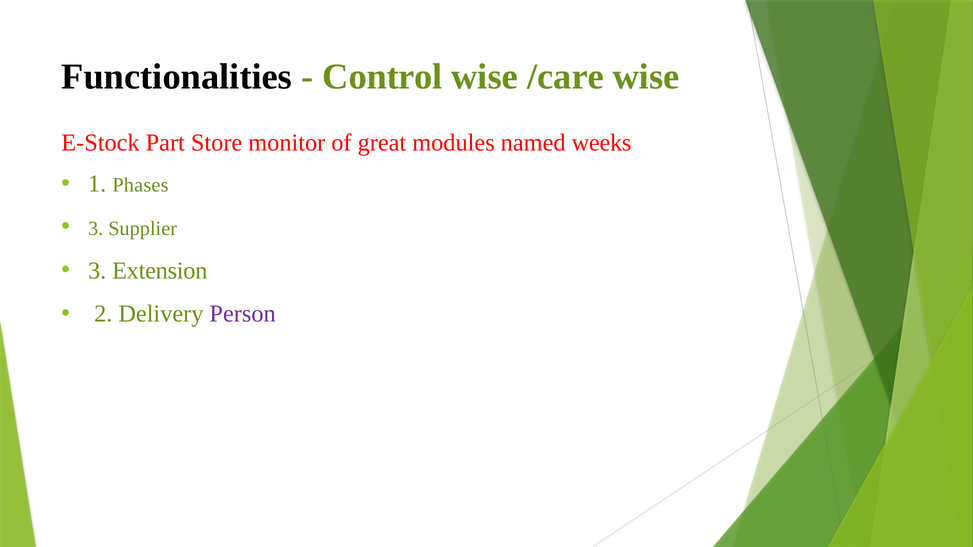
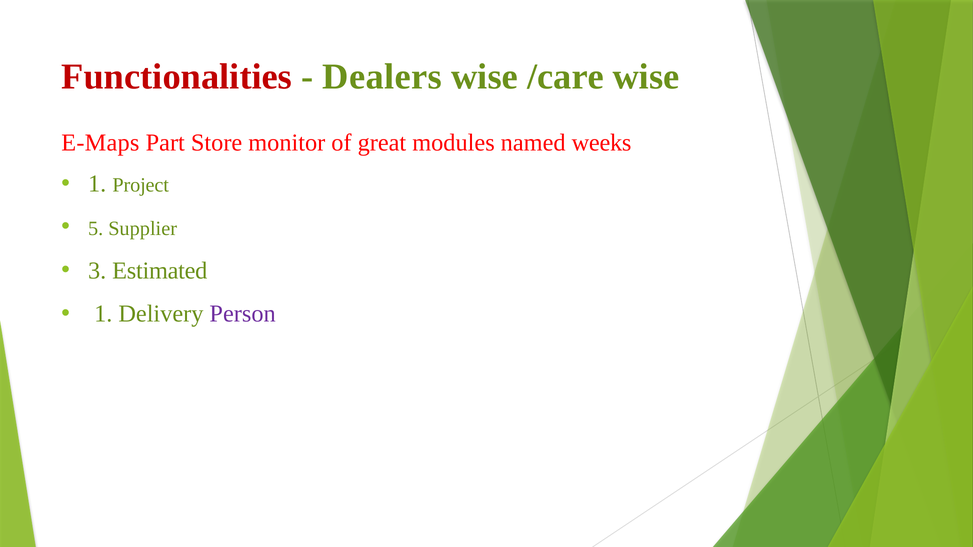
Functionalities colour: black -> red (177, 77)
Control: Control -> Dealers (382, 77)
E-Stock: E-Stock -> E-Maps (100, 143)
Phases: Phases -> Project (141, 185)
3: 3 -> 5 (96, 229)
Extension: Extension -> Estimated (160, 271)
2: 2 -> 1 (103, 314)
